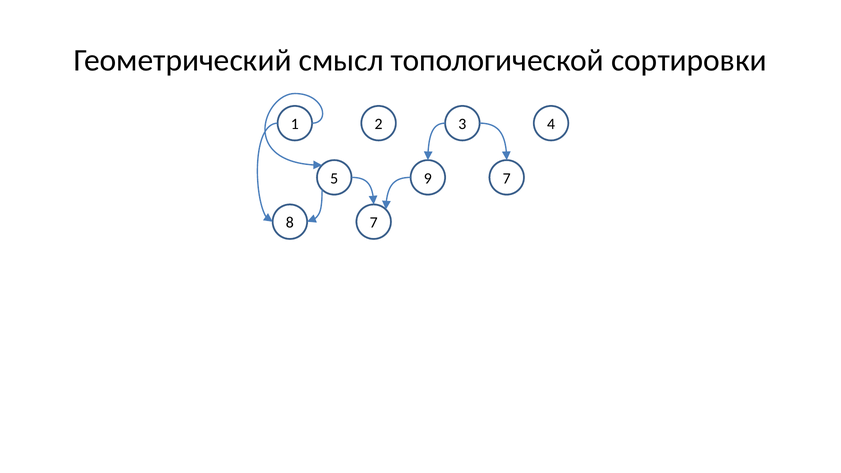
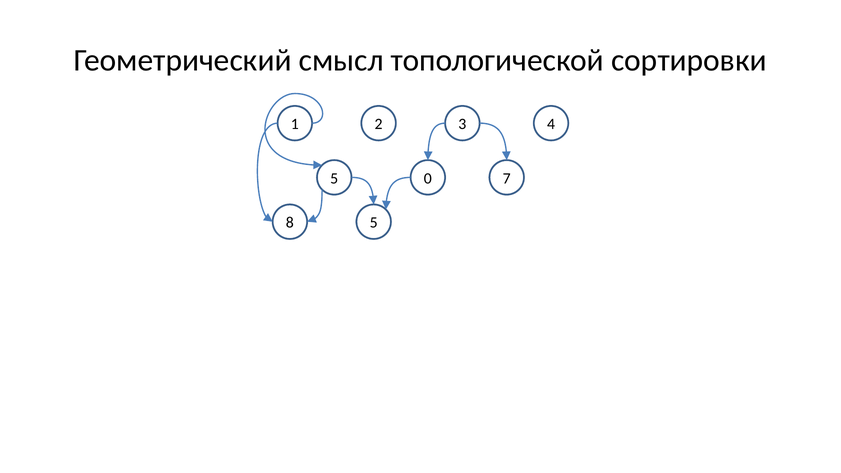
5 9: 9 -> 0 (428, 178)
8 7: 7 -> 5 (374, 223)
